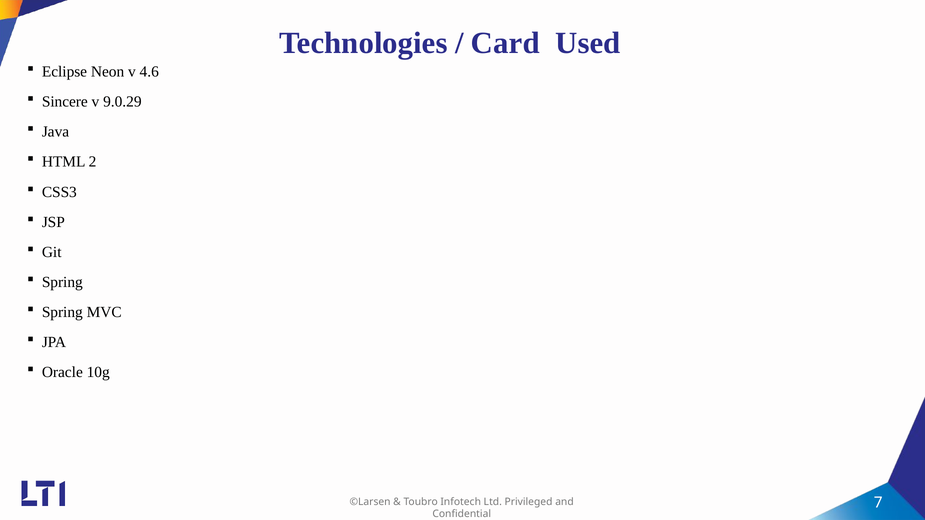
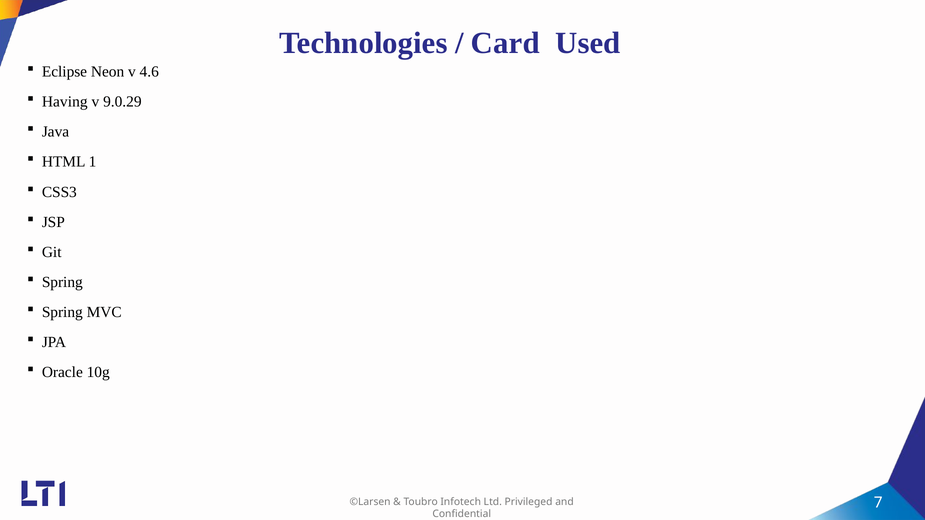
Sincere: Sincere -> Having (65, 102)
2: 2 -> 1 (93, 162)
